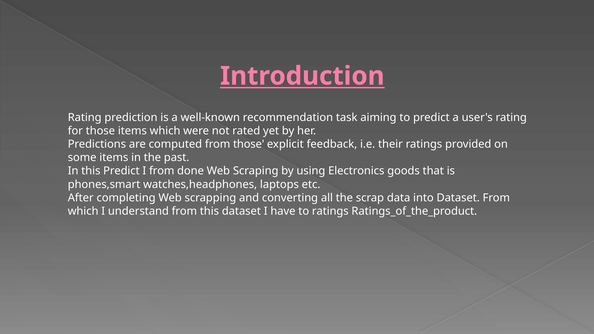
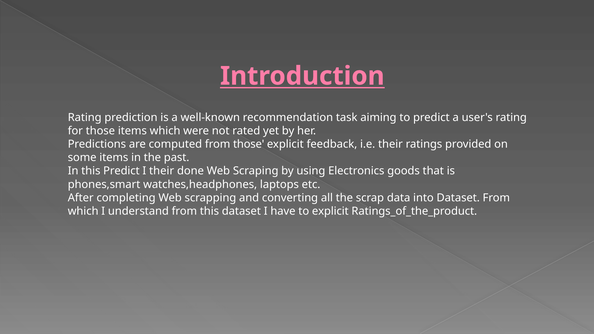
I from: from -> their (162, 171)
to ratings: ratings -> explicit (330, 211)
